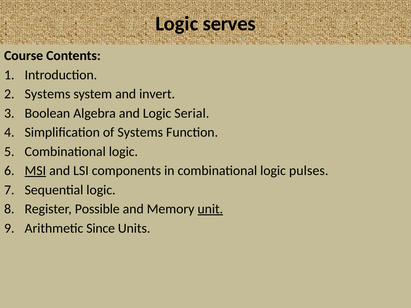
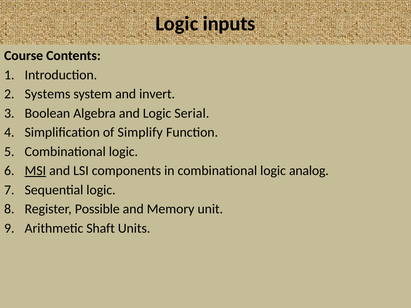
serves: serves -> inputs (229, 24)
of Systems: Systems -> Simplify (140, 132)
pulses: pulses -> analog (309, 171)
unit underline: present -> none (210, 209)
Since: Since -> Shaft (101, 228)
